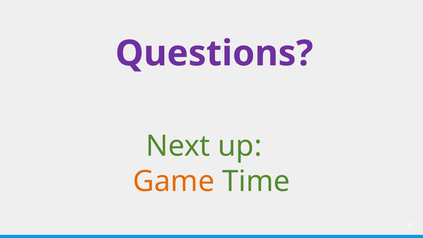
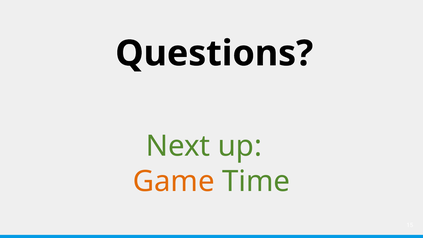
Questions colour: purple -> black (214, 54)
